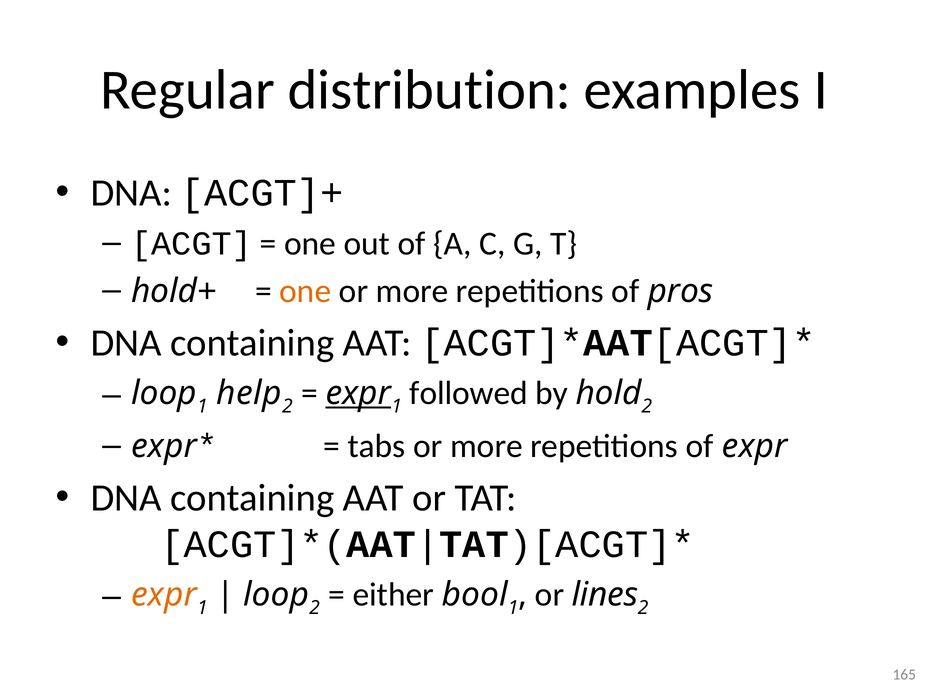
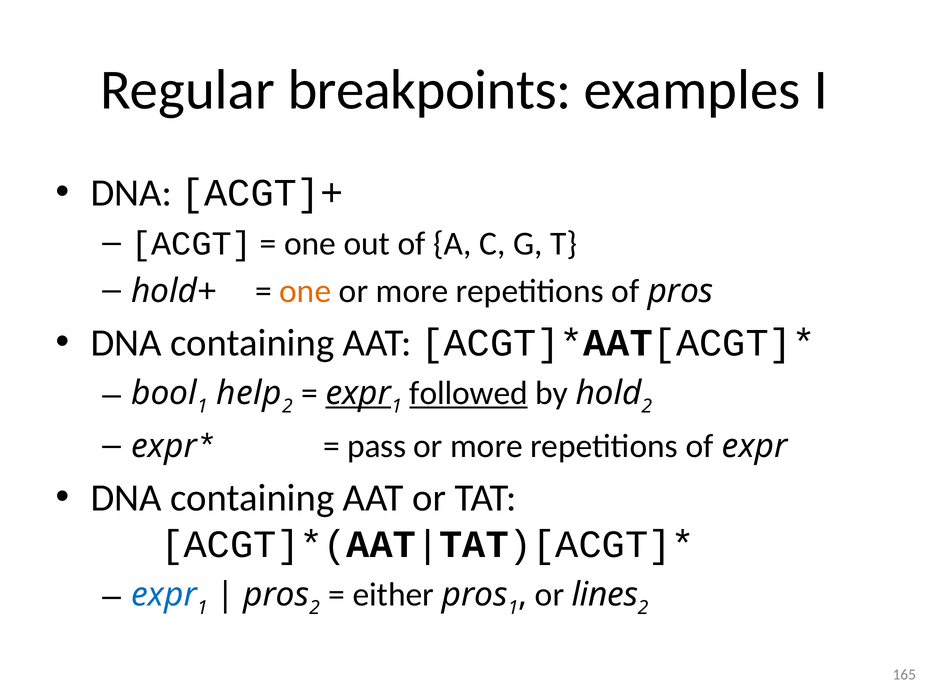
distribution: distribution -> breakpoints (430, 90)
loop: loop -> bool (164, 393)
followed underline: none -> present (469, 393)
tabs: tabs -> pass (377, 446)
expr colour: orange -> blue (164, 595)
loop: loop -> pros (276, 595)
either bool: bool -> pros (475, 595)
